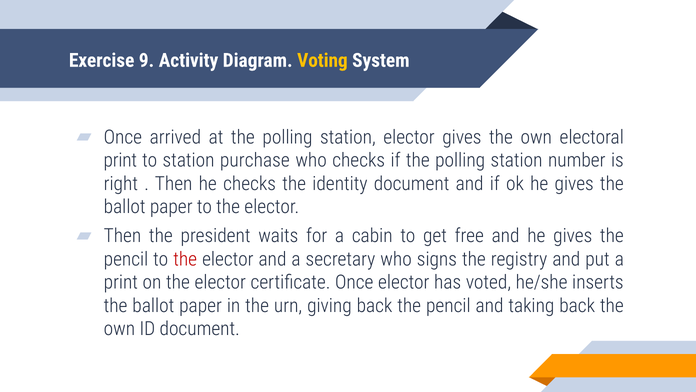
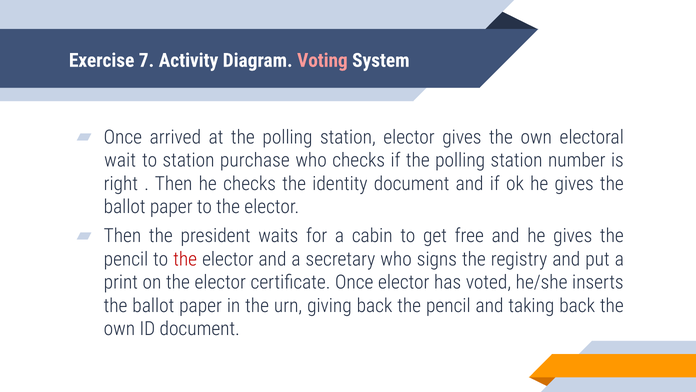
9: 9 -> 7 (146, 60)
Voting colour: yellow -> pink (322, 60)
print: print -> wait (120, 160)
